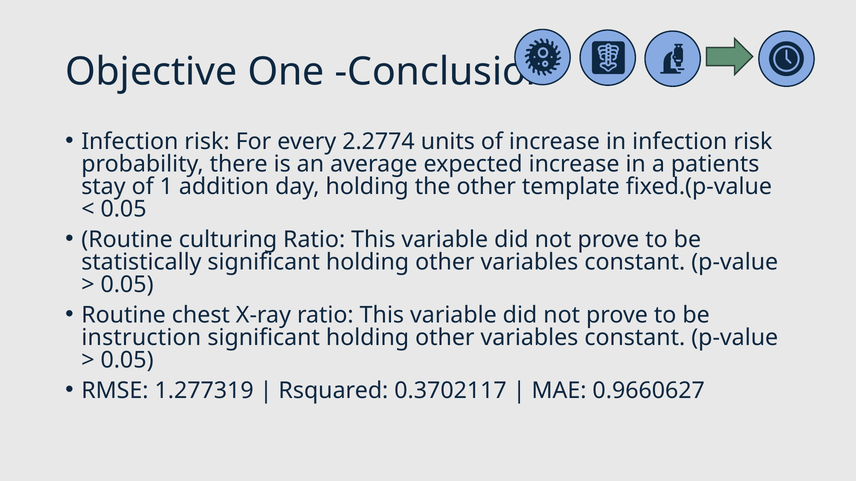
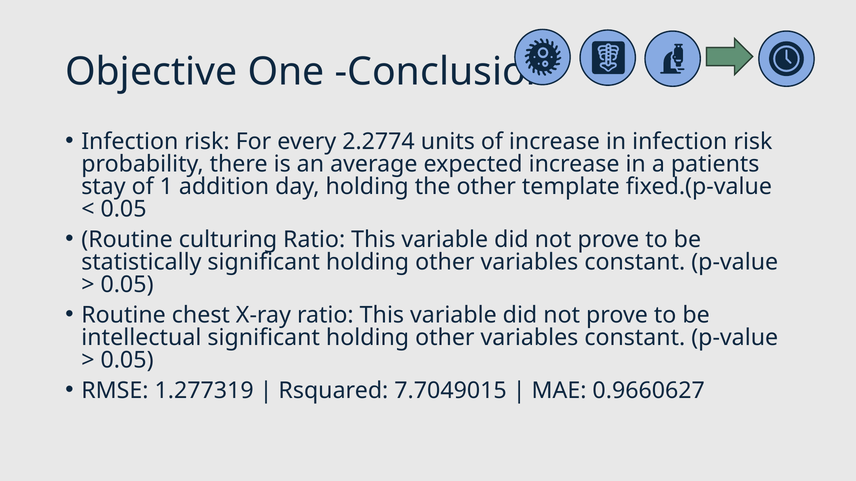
instruction: instruction -> intellectual (141, 338)
0.3702117: 0.3702117 -> 7.7049015 (451, 391)
